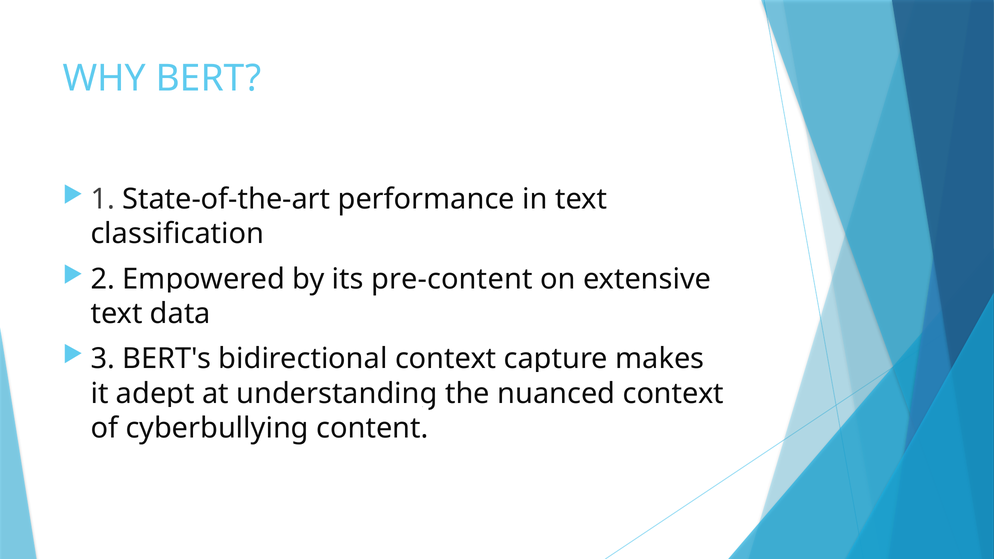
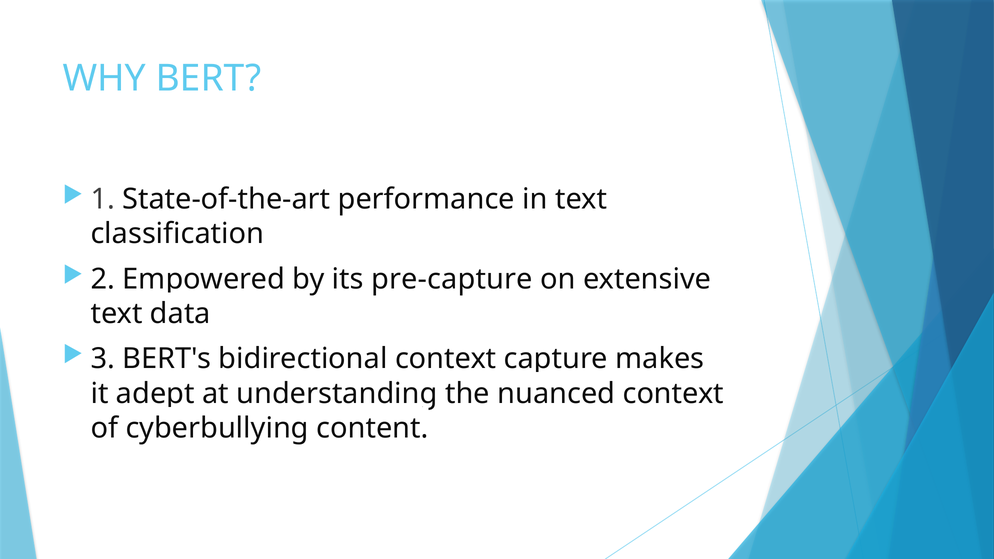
pre-content: pre-content -> pre-capture (452, 279)
